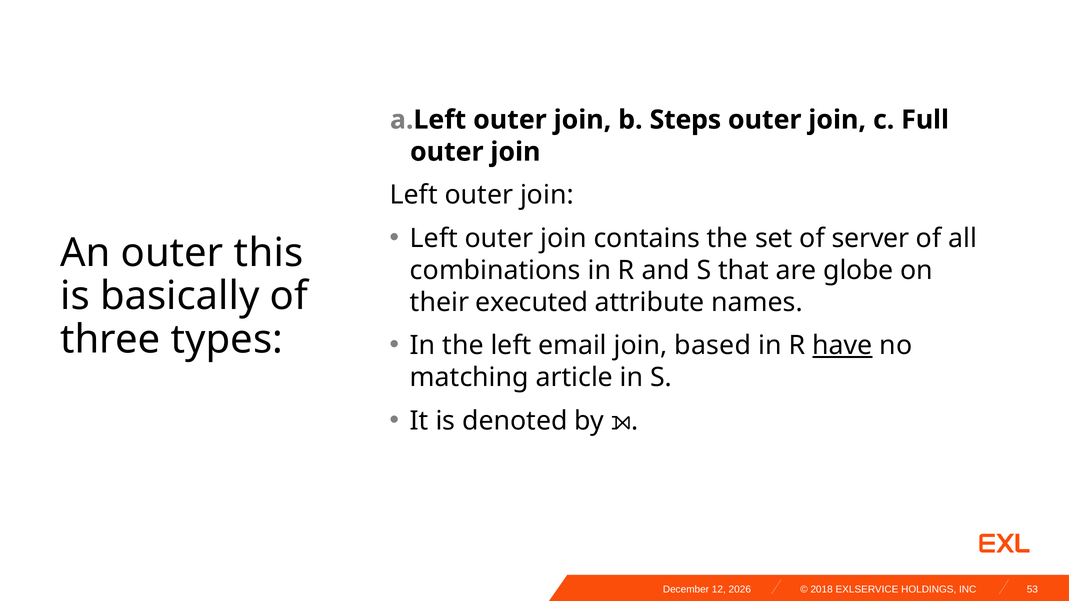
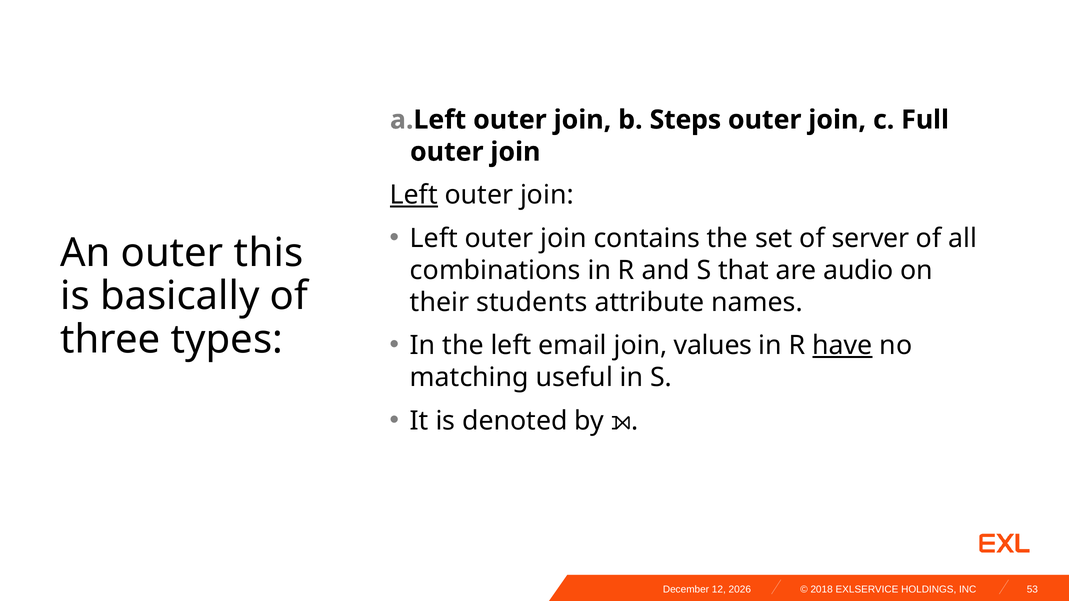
Left underline: none -> present (414, 195)
globe: globe -> audio (858, 270)
executed: executed -> students (532, 302)
based: based -> values (713, 346)
article: article -> useful (574, 378)
